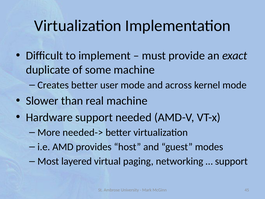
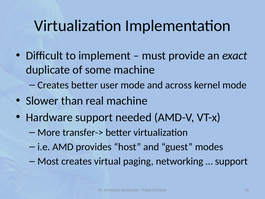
needed->: needed-> -> transfer-> (83, 132)
Most layered: layered -> creates (77, 161)
